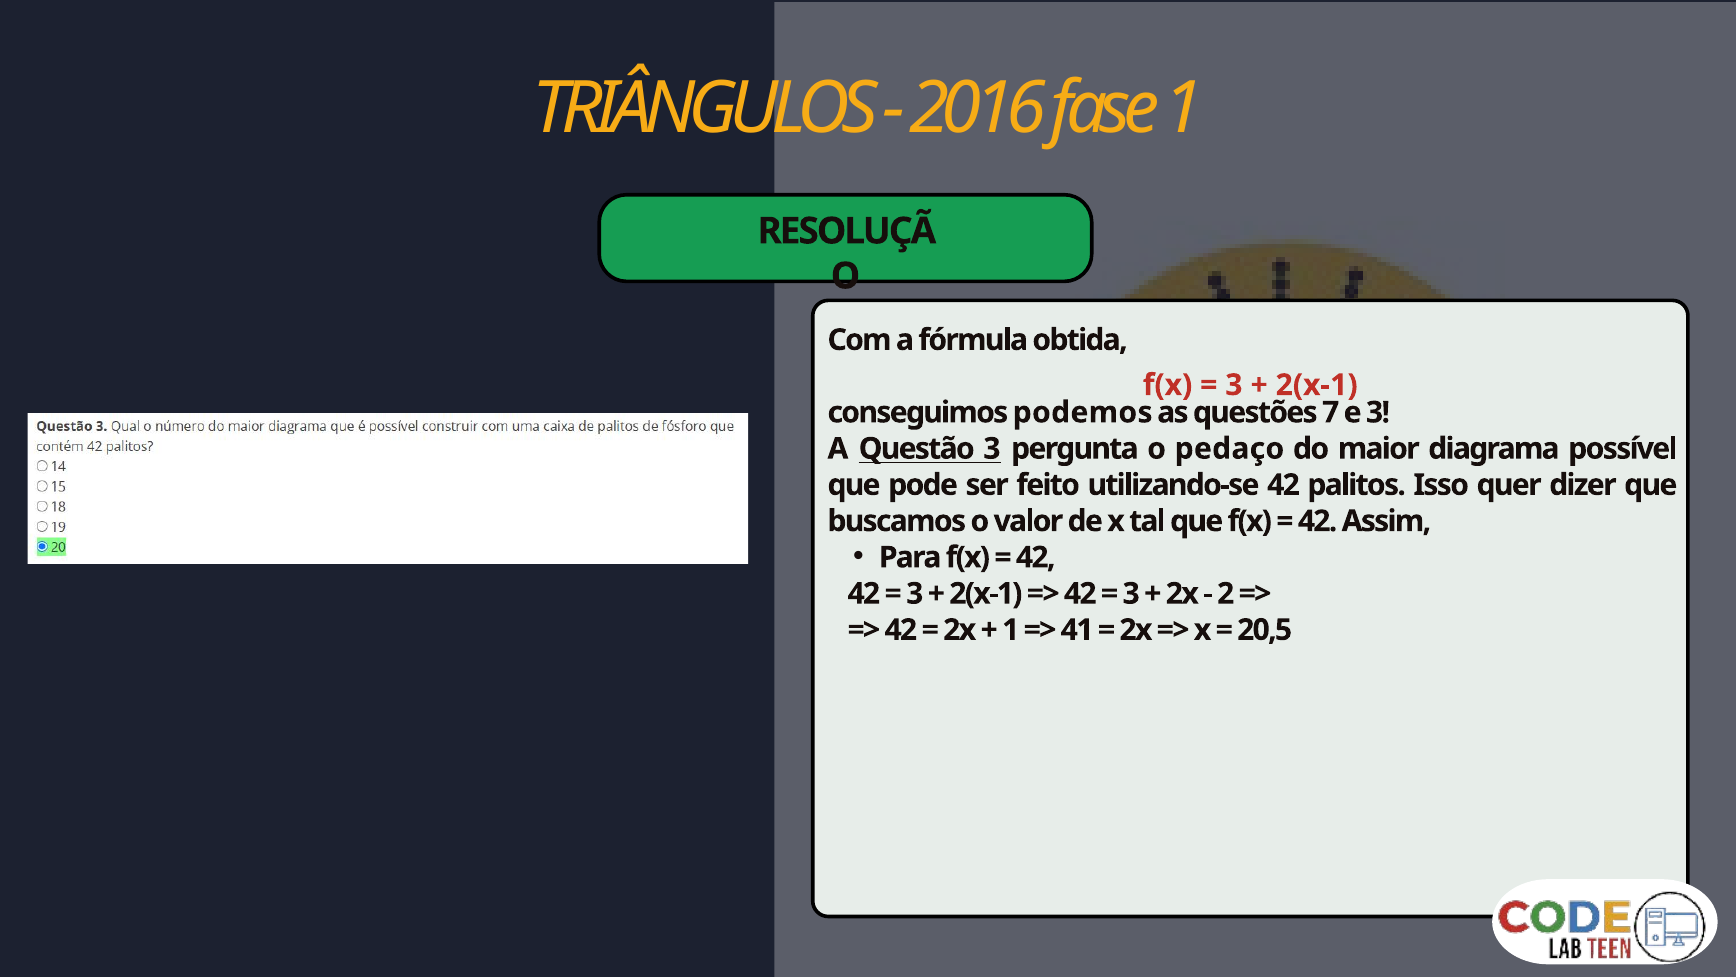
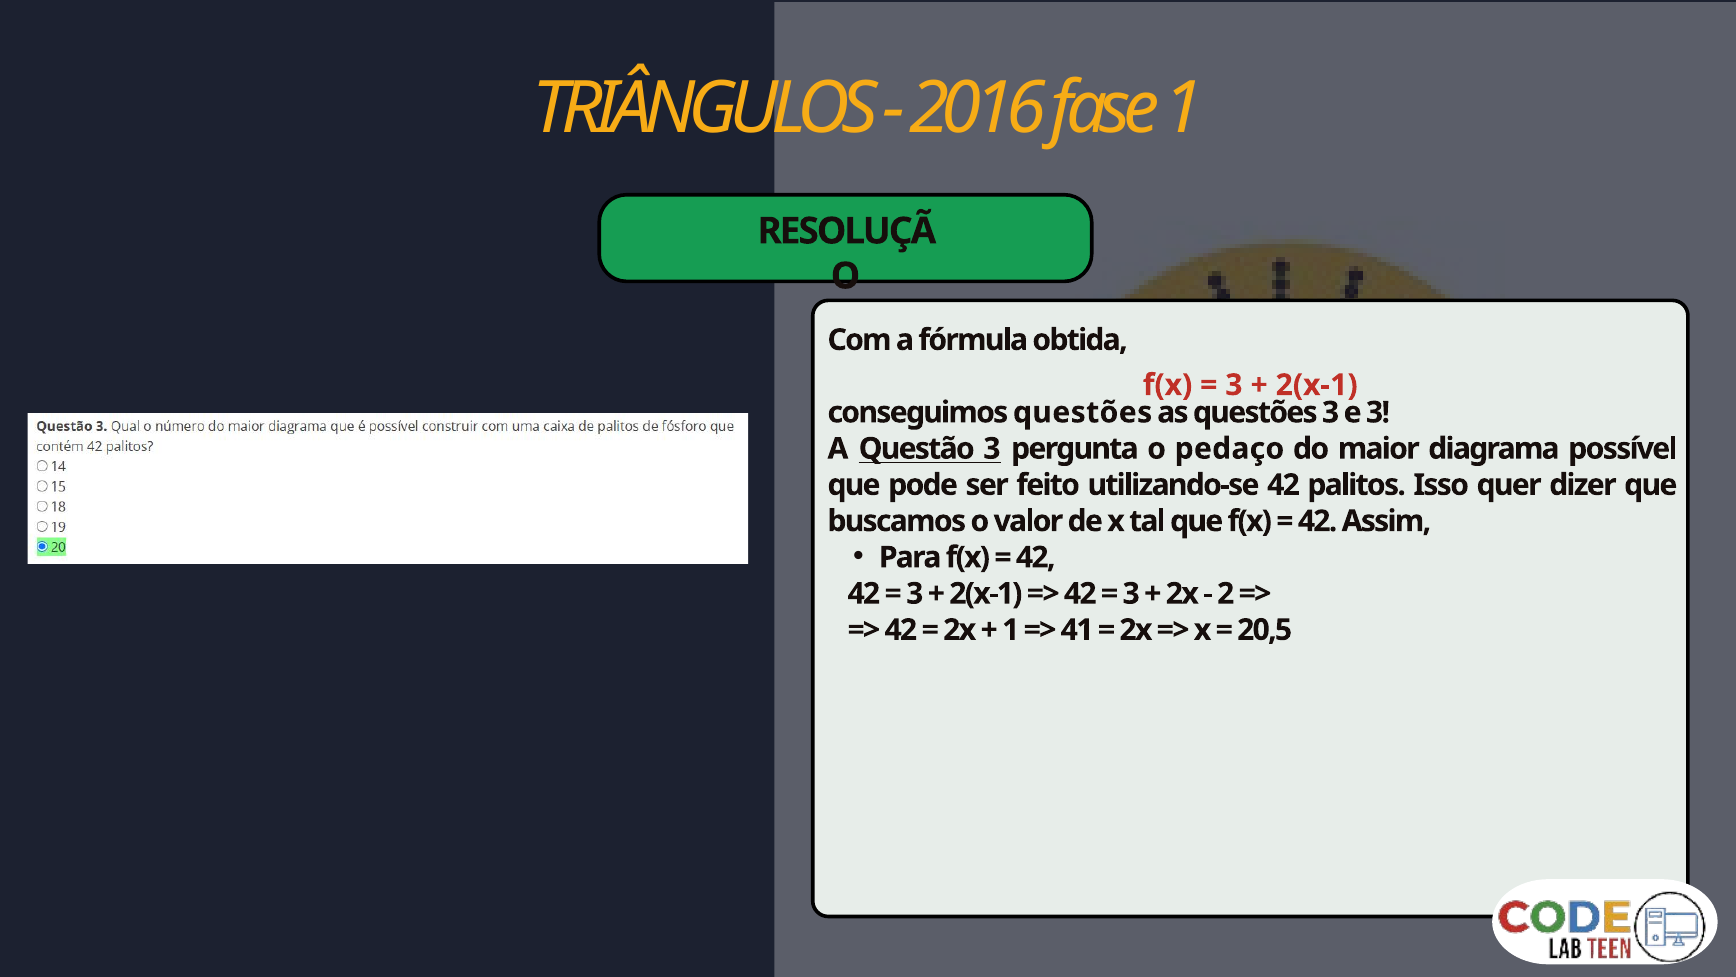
conseguimos podemos: podemos -> questões (1083, 412)
questões 7: 7 -> 3 (1331, 412)
